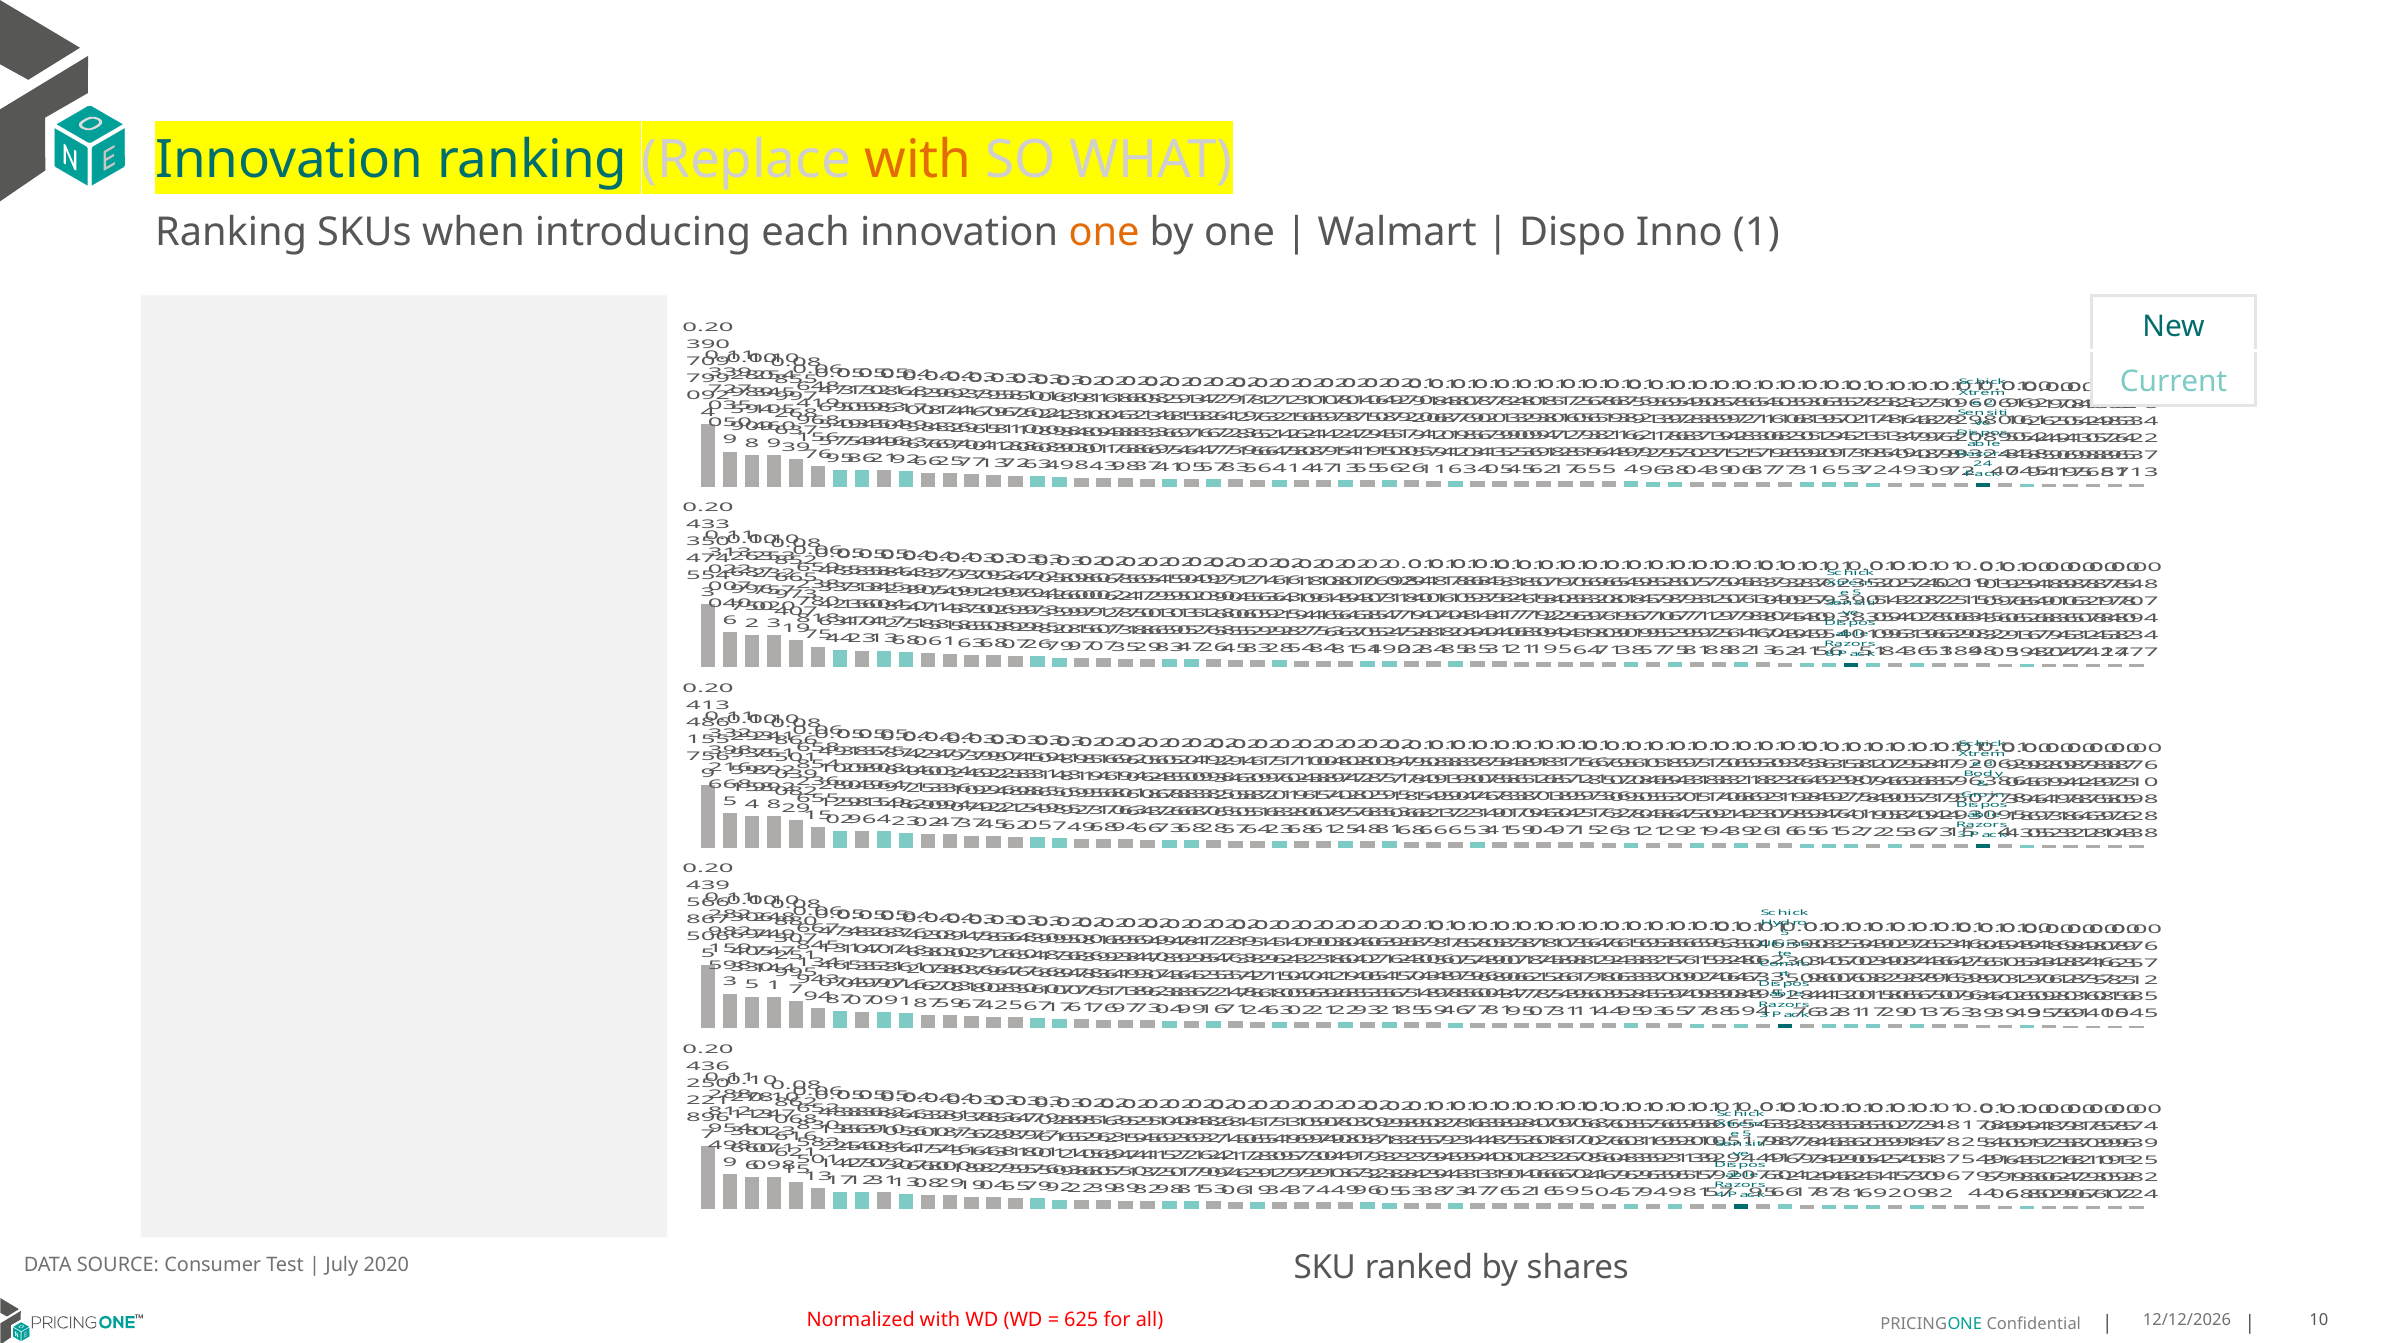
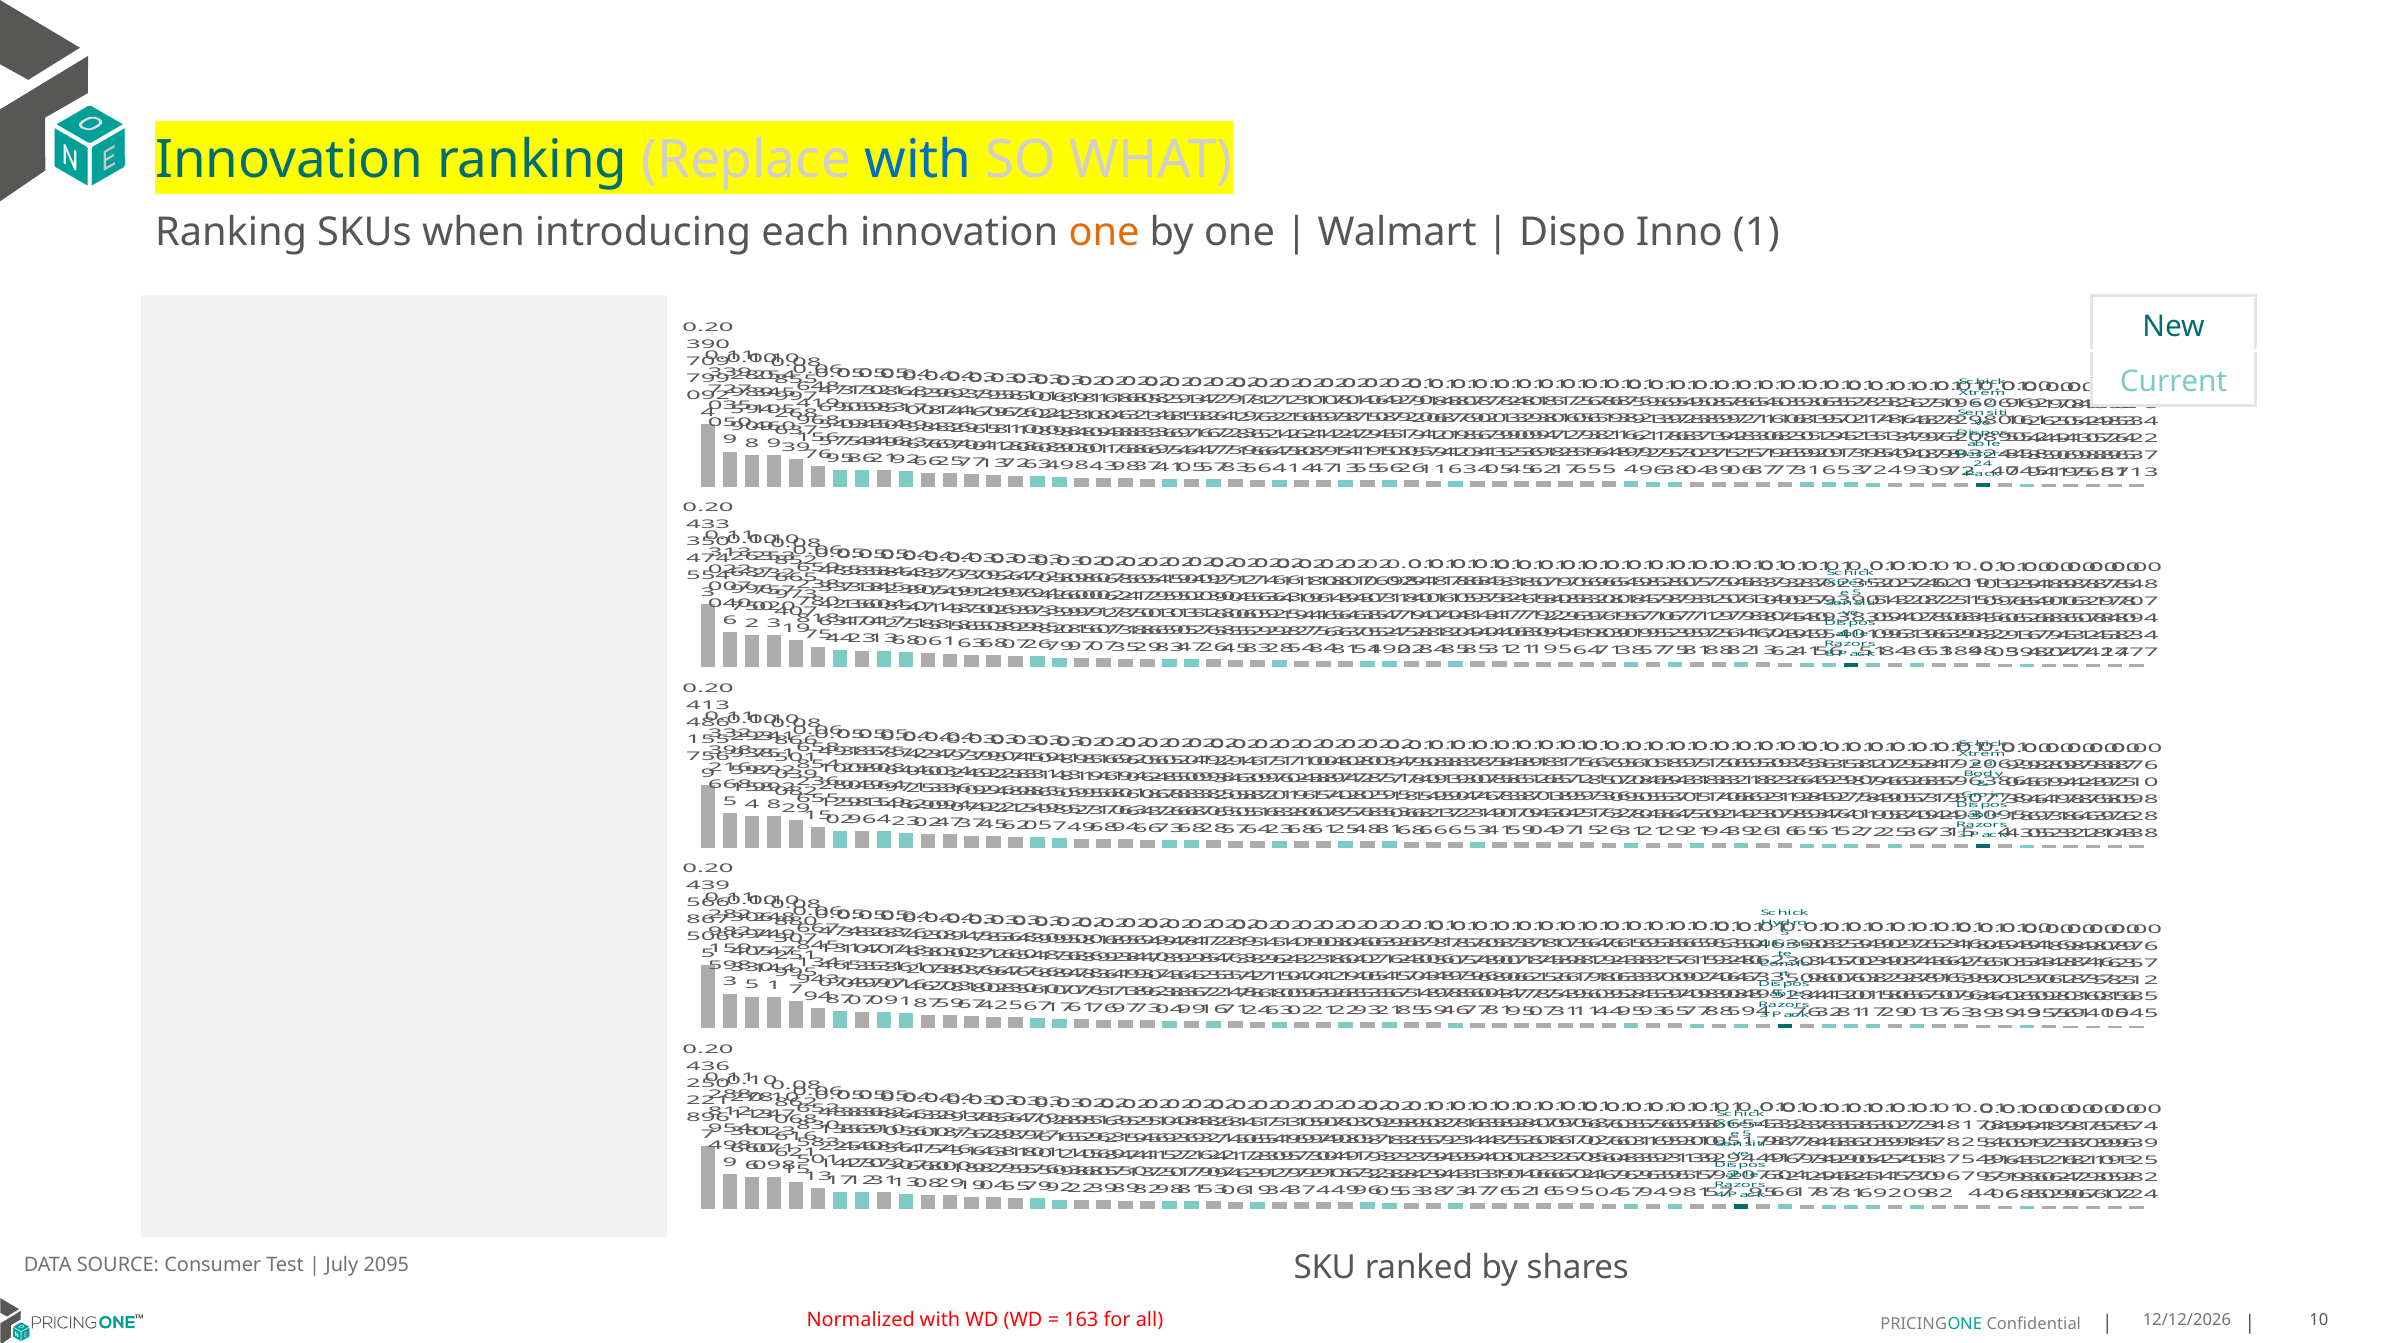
with colour: orange -> blue (918, 160)
2020: 2020 -> 2095 (386, 1265)
625: 625 -> 163 (1081, 1320)
